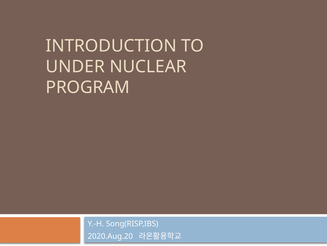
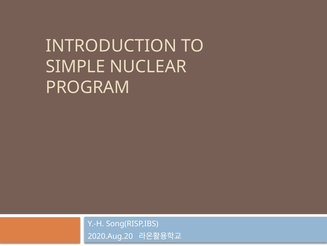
UNDER: UNDER -> SIMPLE (75, 66)
